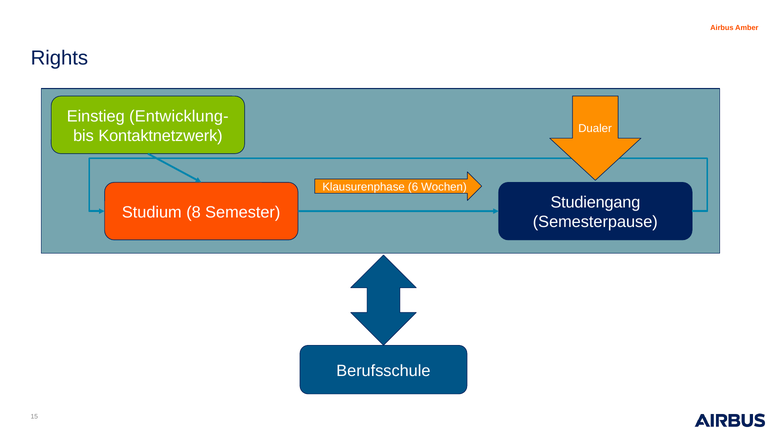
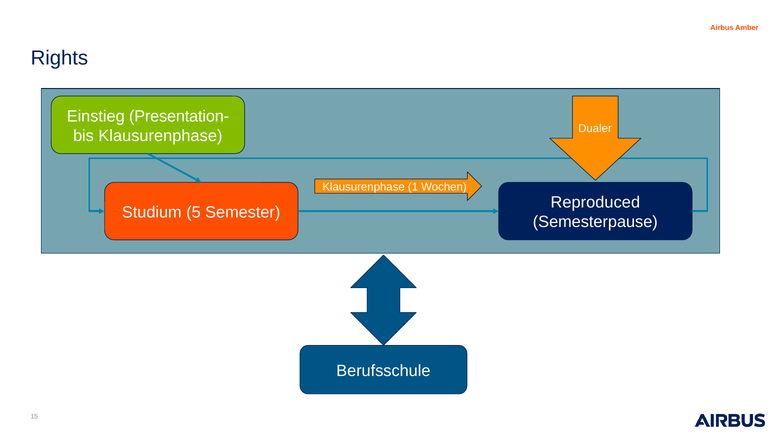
Entwicklung-: Entwicklung- -> Presentation- (179, 116)
bis Kontaktnetzwerk: Kontaktnetzwerk -> Klausurenphase (160, 136)
6: 6 -> 1 (413, 187)
Studiengang: Studiengang -> Reproduced (595, 203)
8: 8 -> 5 (193, 212)
